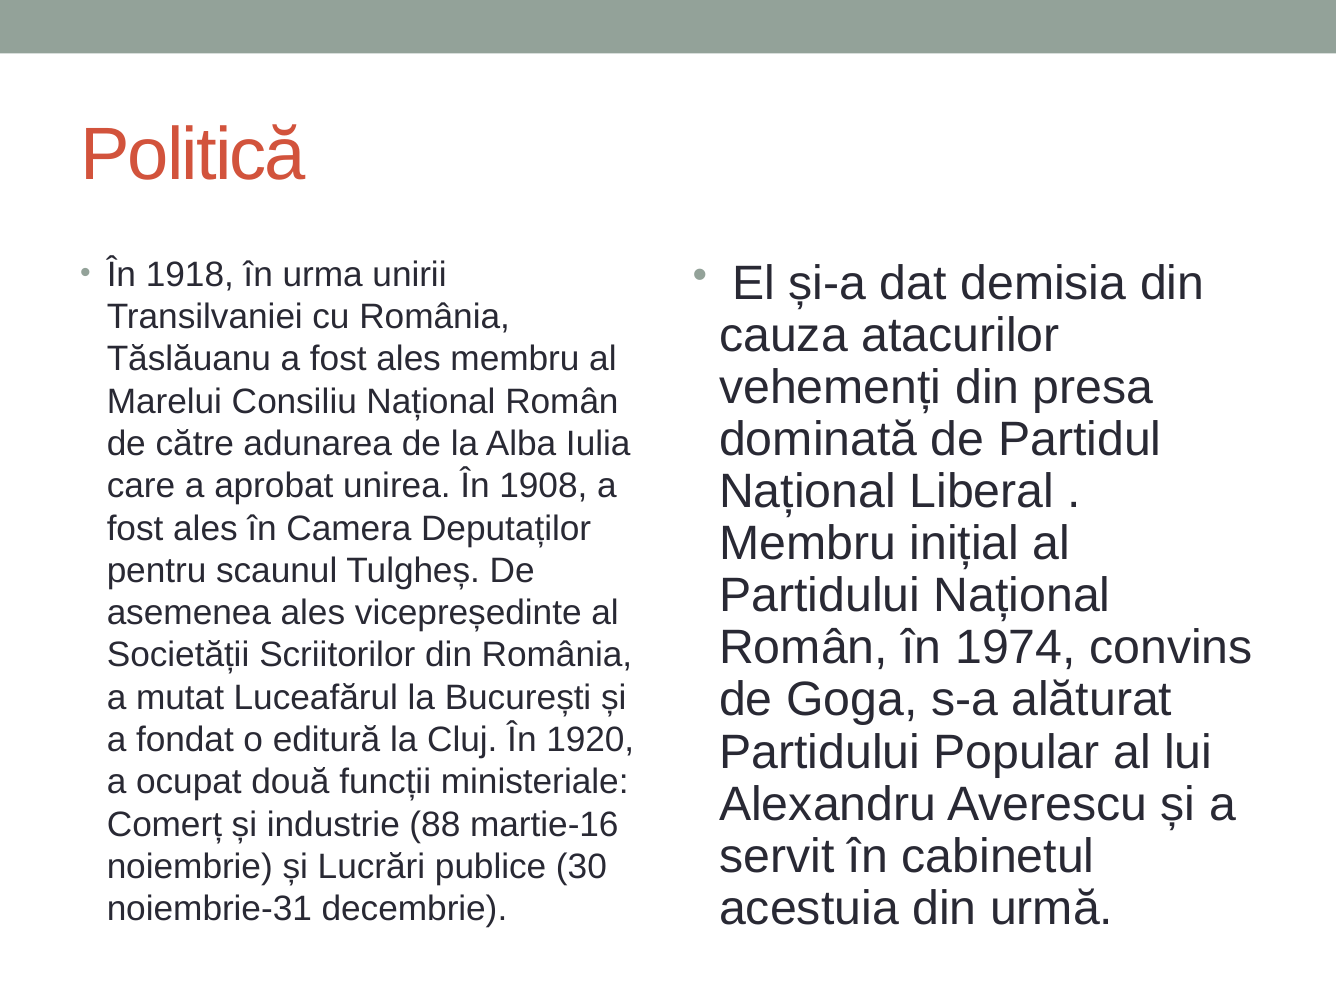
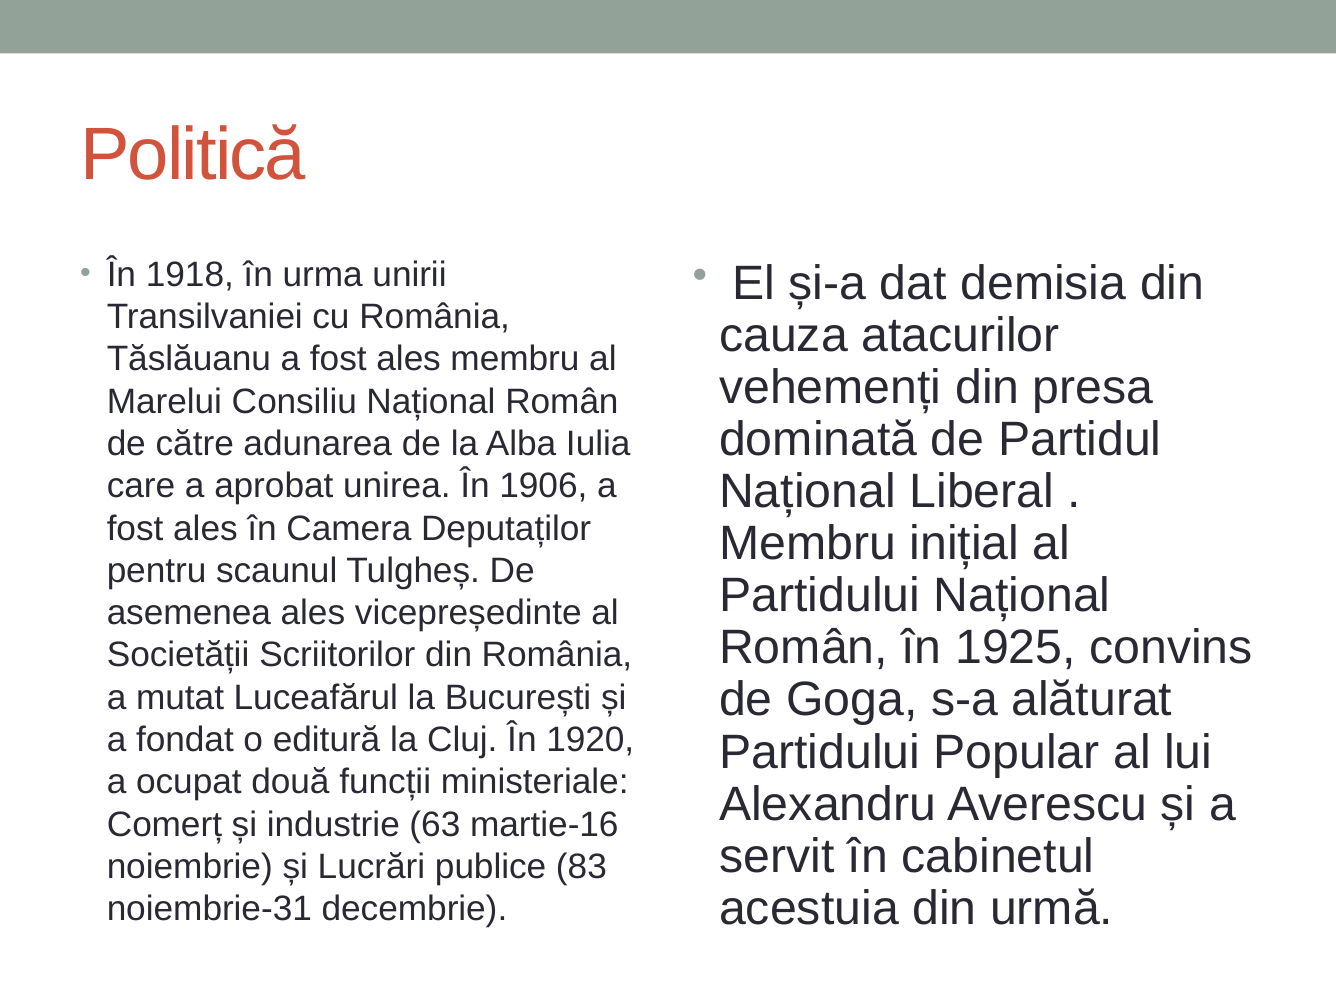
1908: 1908 -> 1906 (543, 486)
1974: 1974 -> 1925 (1016, 648)
88: 88 -> 63 (435, 825)
30: 30 -> 83 (581, 867)
